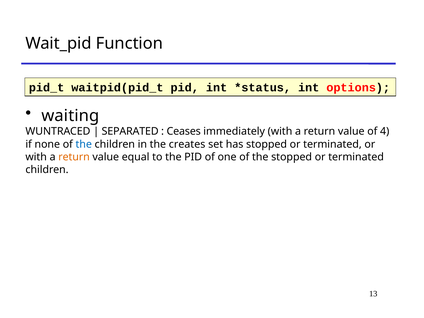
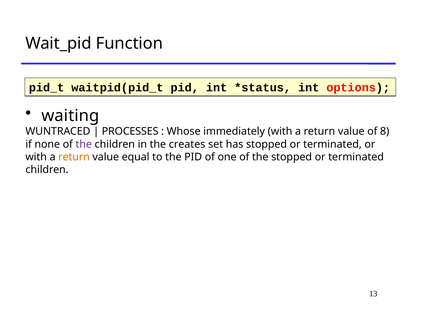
SEPARATED: SEPARATED -> PROCESSES (130, 131)
Ceases: Ceases -> Whose (184, 131)
4: 4 -> 8 (385, 131)
the colour: blue -> purple (84, 144)
